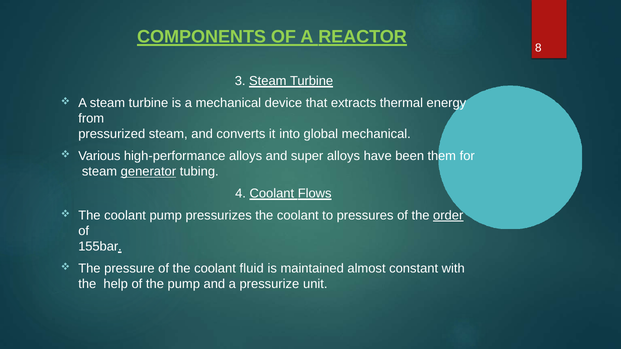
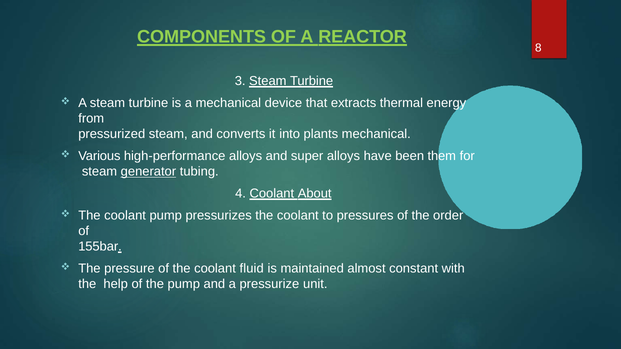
global: global -> plants (321, 134)
Flows: Flows -> About (315, 194)
order underline: present -> none (448, 216)
